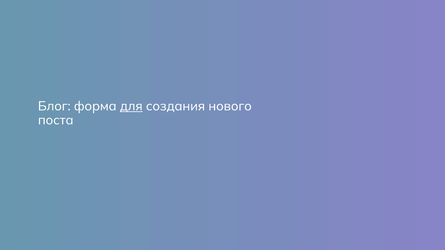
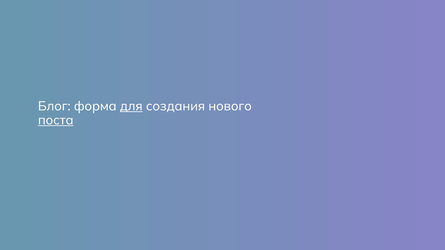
поста underline: none -> present (56, 120)
